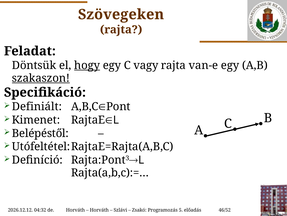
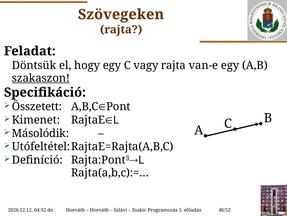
hogy underline: present -> none (87, 65)
Definiált: Definiált -> Összetett (37, 106)
Belépéstől: Belépéstől -> Másolódik (40, 133)
